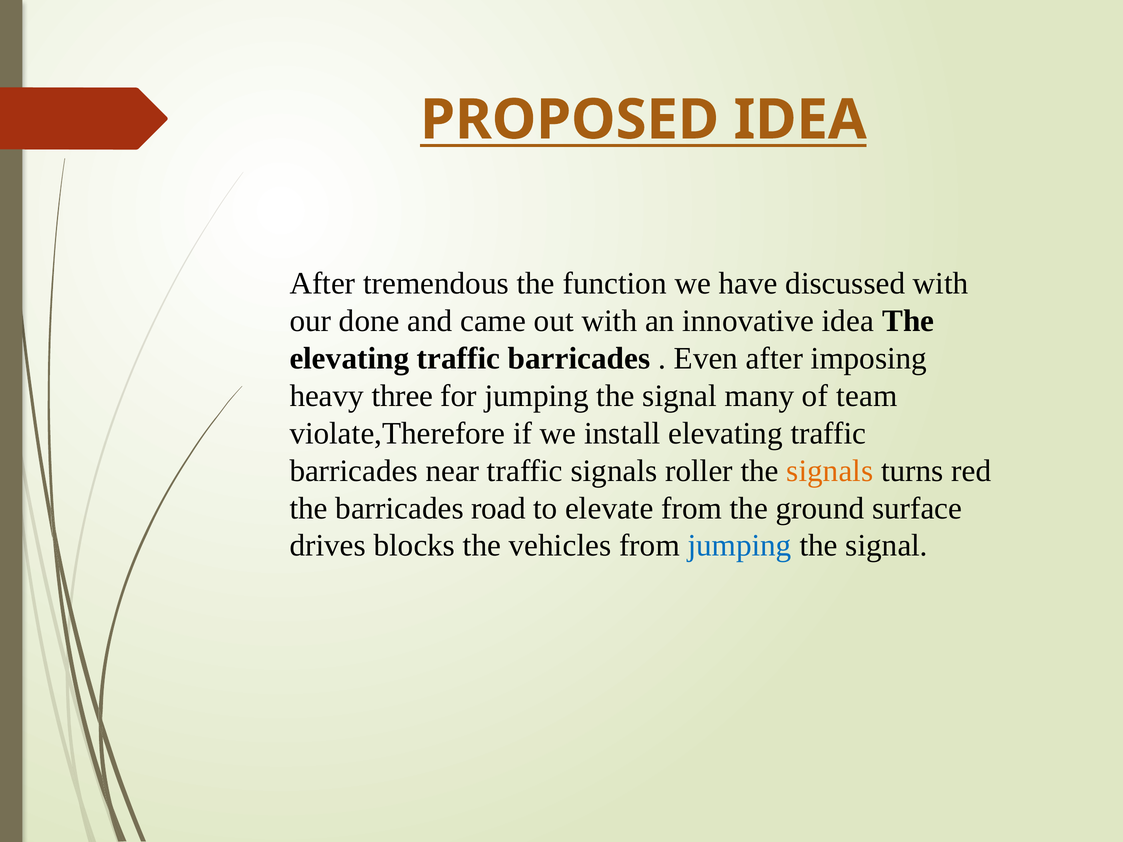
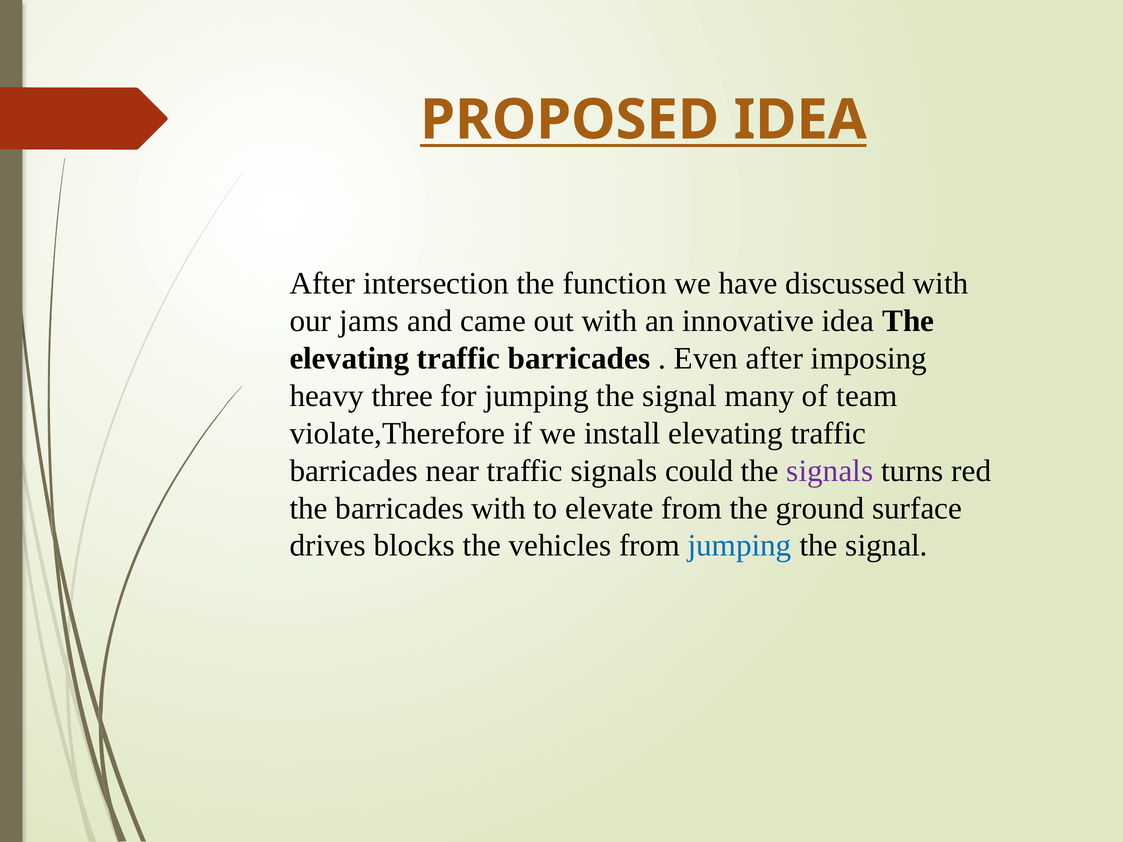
tremendous: tremendous -> intersection (436, 284)
done: done -> jams (369, 321)
roller: roller -> could (699, 471)
signals colour: orange -> purple (830, 471)
barricades road: road -> with (498, 508)
